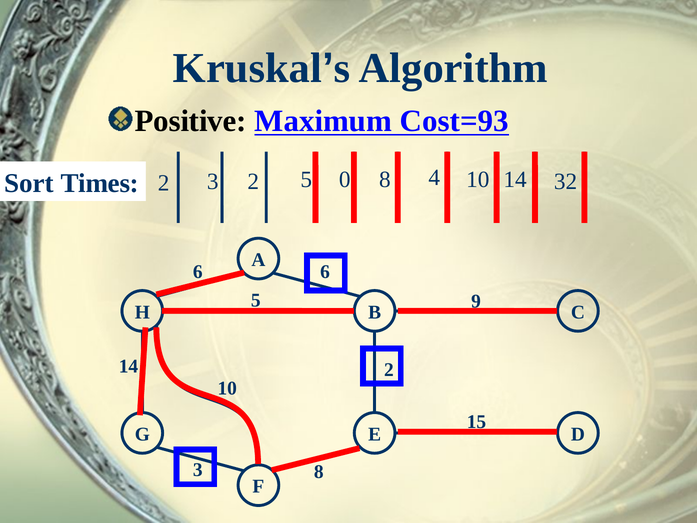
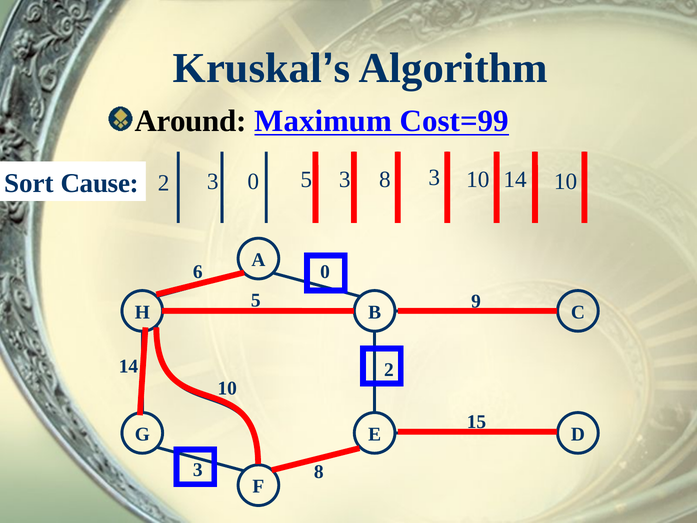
Positive: Positive -> Around (191, 121)
Cost=93: Cost=93 -> Cost=99 (454, 121)
Times: Times -> Cause (100, 183)
3 2: 2 -> 0 (253, 182)
5 0: 0 -> 3 (345, 180)
8 4: 4 -> 3 (434, 178)
10 14 32: 32 -> 10 (566, 182)
6: 6 -> 0 (325, 272)
